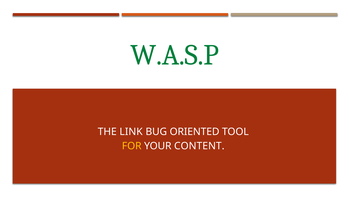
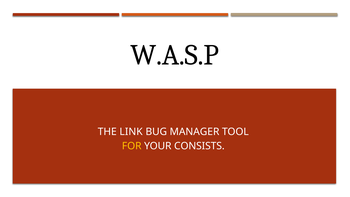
W.A.S.P colour: green -> black (175, 55)
ORIENTED: ORIENTED -> MANAGER (195, 132)
CONTENT: CONTENT -> CONSISTS (199, 146)
